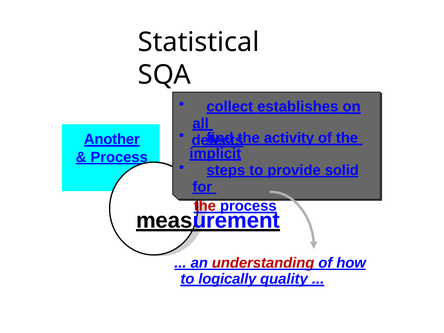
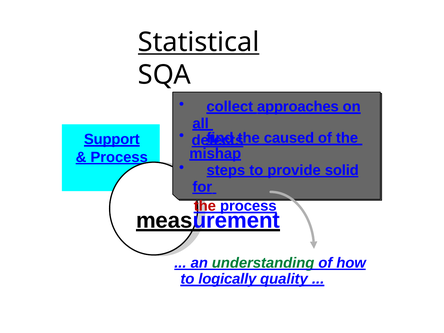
Statistical underline: none -> present (199, 42)
establishes: establishes -> approaches (298, 107)
activity: activity -> caused (289, 138)
Another: Another -> Support (112, 139)
implicit: implicit -> mishap (215, 153)
understanding colour: red -> green (263, 263)
